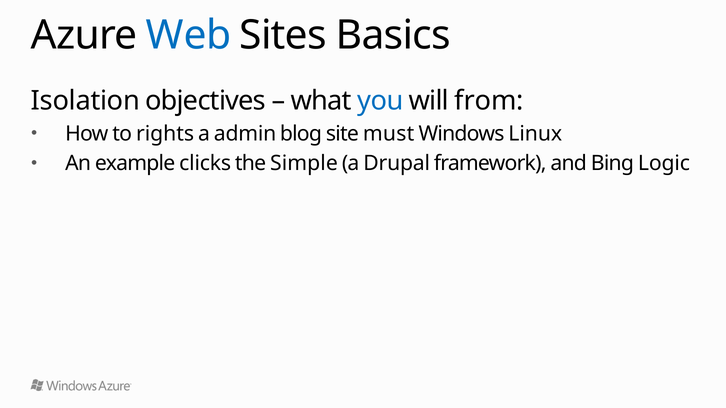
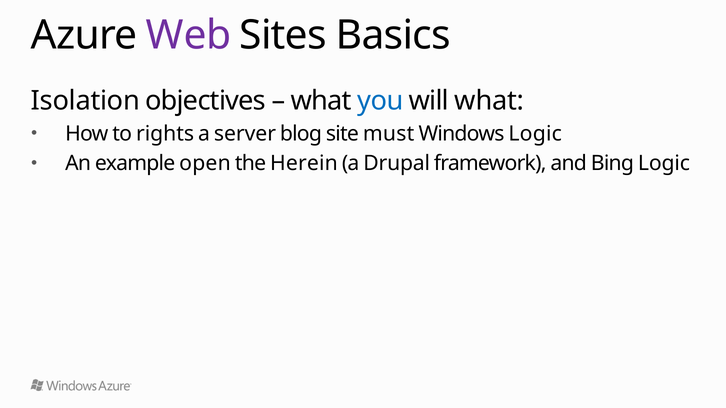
Web colour: blue -> purple (189, 35)
will from: from -> what (489, 101)
admin: admin -> server (245, 134)
Windows Linux: Linux -> Logic (535, 134)
clicks: clicks -> open (205, 163)
Simple: Simple -> Herein (304, 163)
